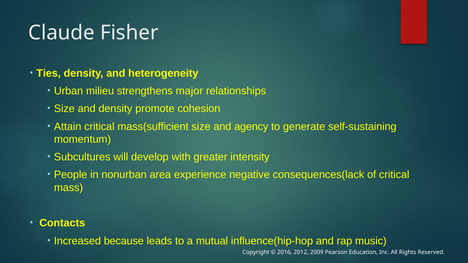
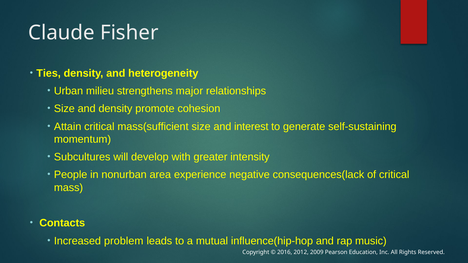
agency: agency -> interest (251, 127)
because: because -> problem (124, 241)
